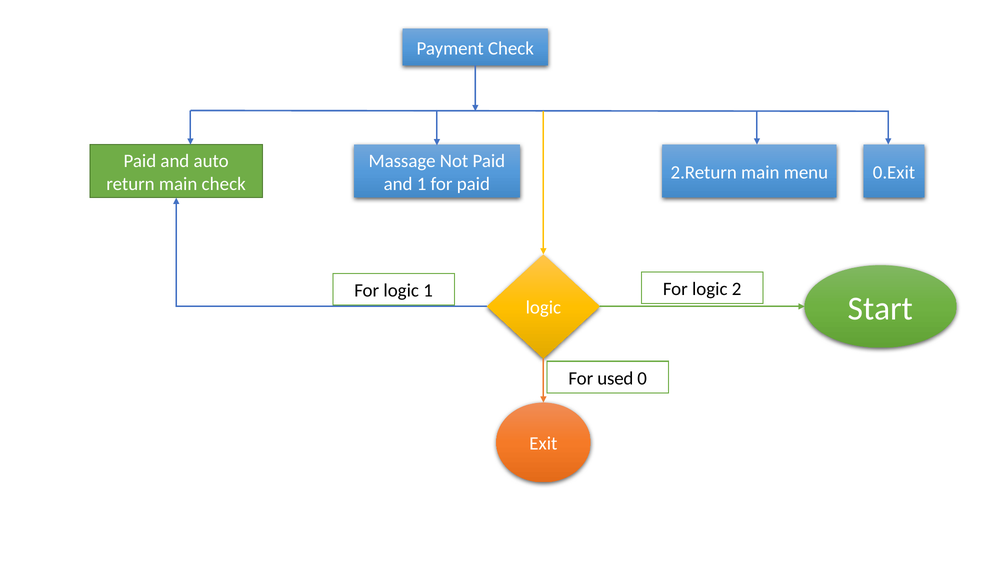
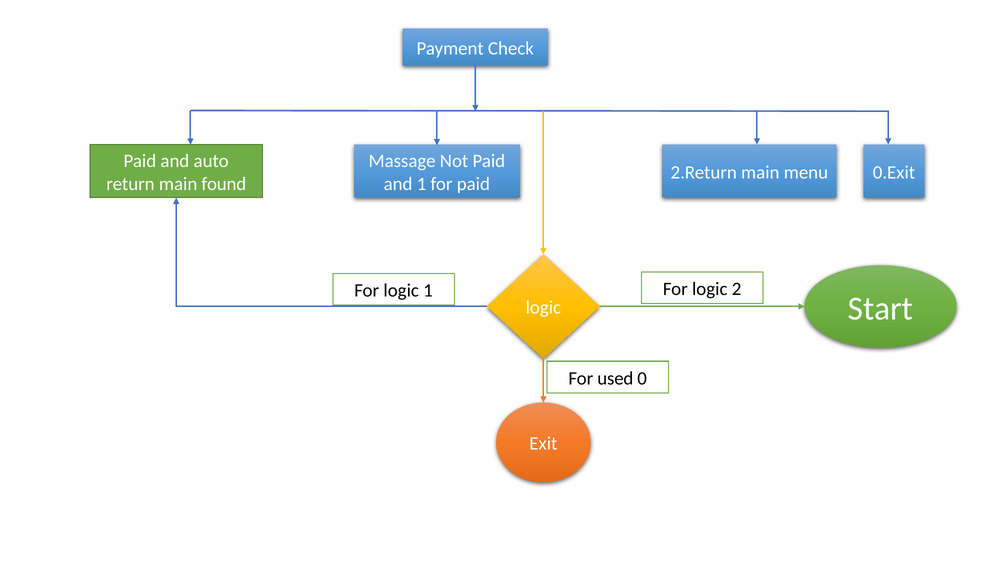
main check: check -> found (224, 184)
